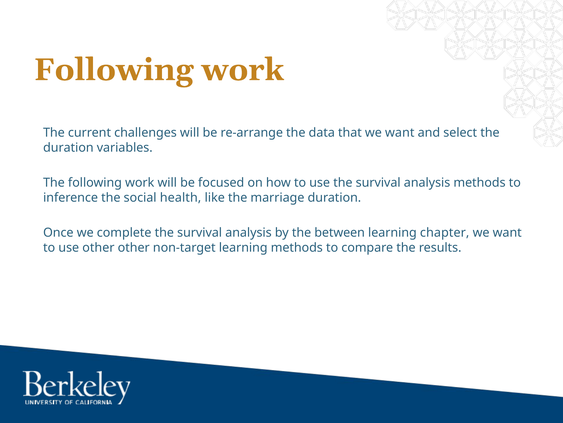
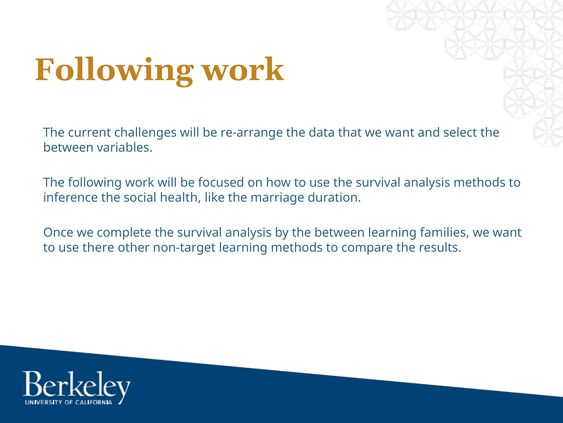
duration: duration -> between (68, 147)
chapter: chapter -> families (445, 232)
use other: other -> there (98, 247)
